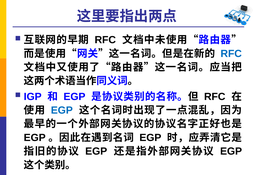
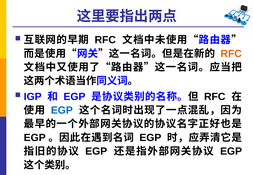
RFC colour: blue -> orange (231, 54)
